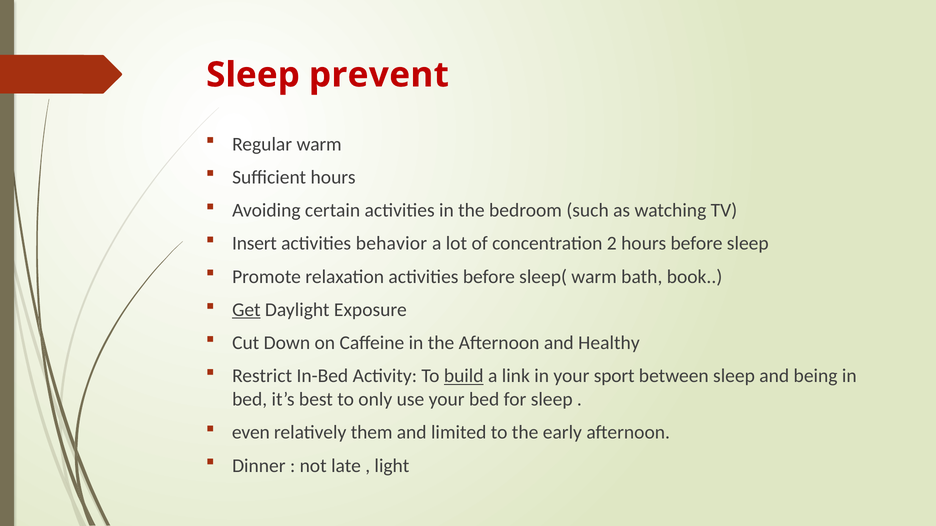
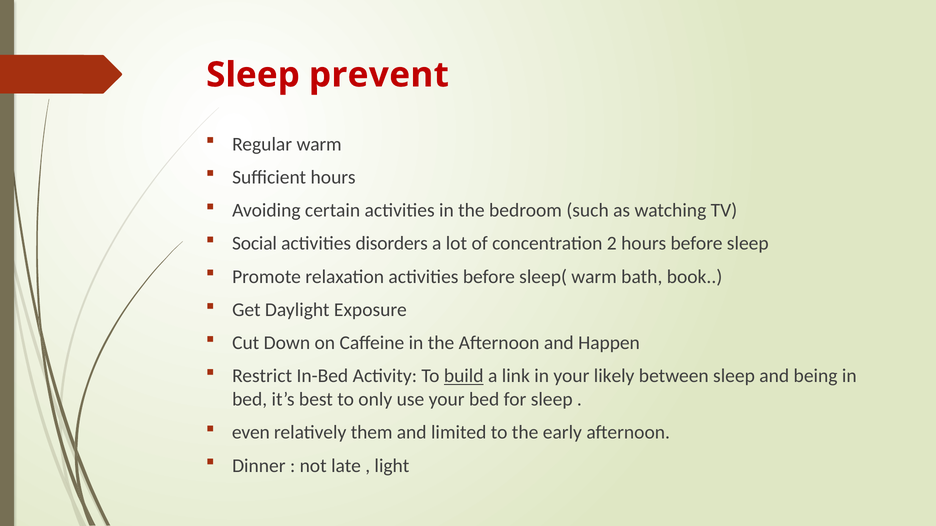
Insert: Insert -> Social (254, 244)
behavior: behavior -> disorders (392, 244)
Get underline: present -> none (246, 310)
Healthy: Healthy -> Happen (609, 343)
sport: sport -> likely (614, 376)
